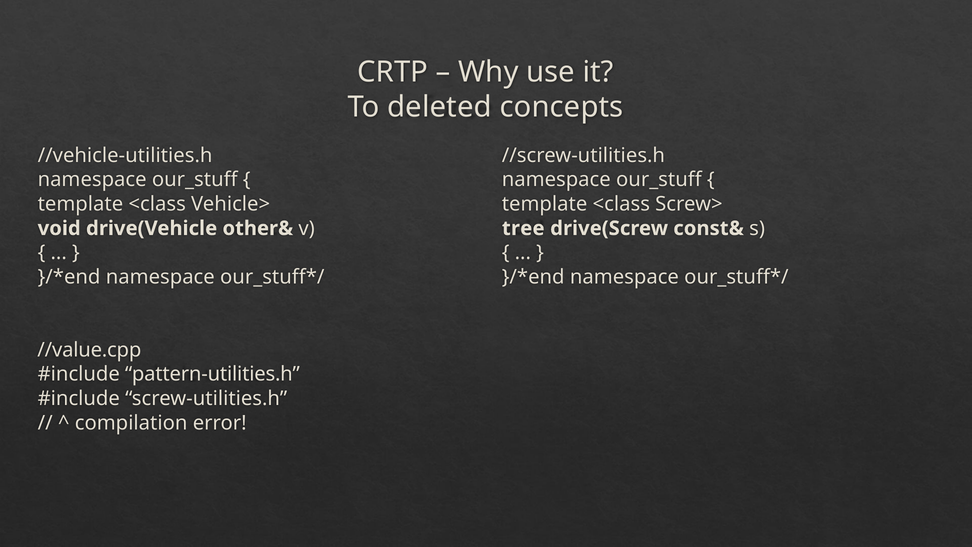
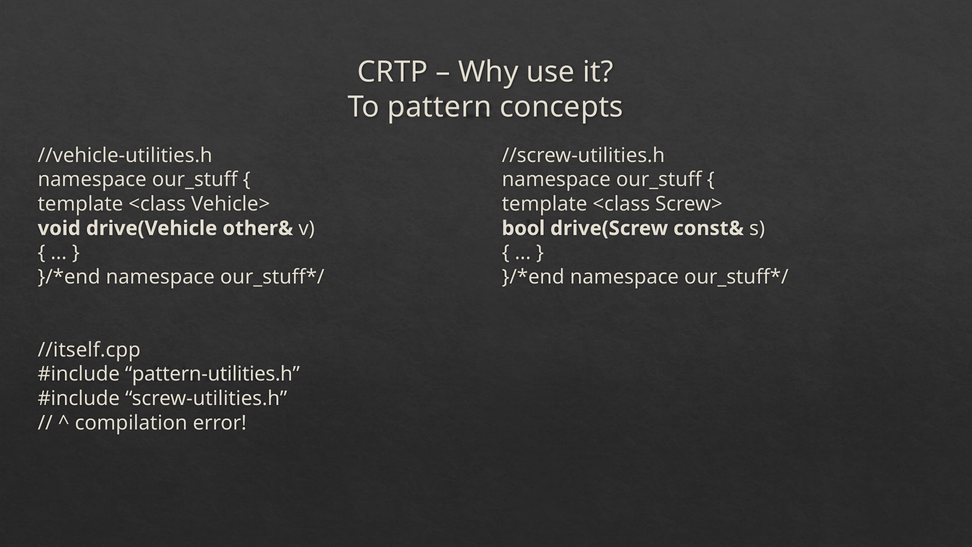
deleted: deleted -> pattern (440, 107)
tree: tree -> bool (523, 228)
//value.cpp: //value.cpp -> //itself.cpp (89, 350)
